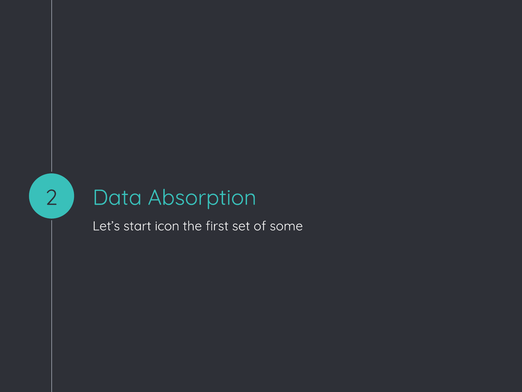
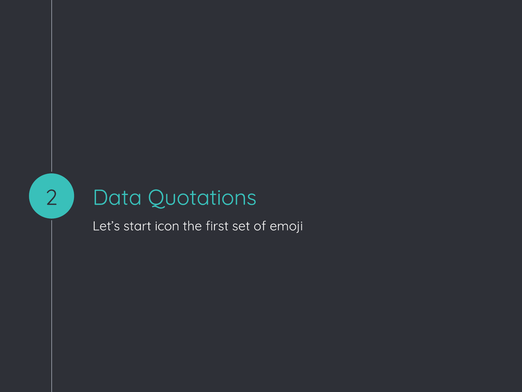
Absorption: Absorption -> Quotations (202, 197)
some: some -> emoji (286, 226)
